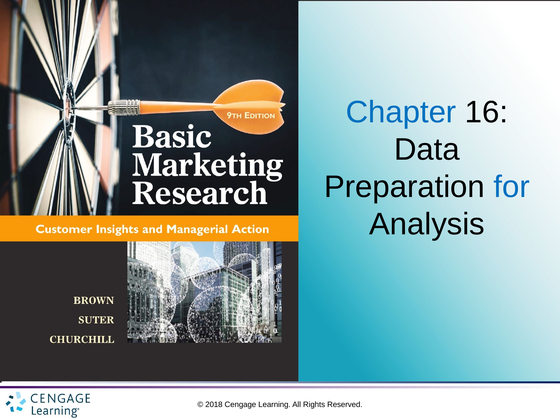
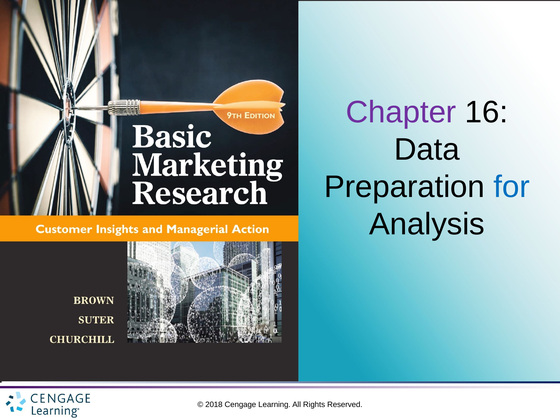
Chapter colour: blue -> purple (401, 112)
